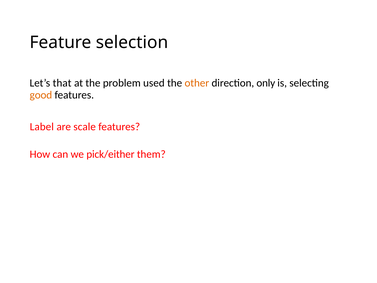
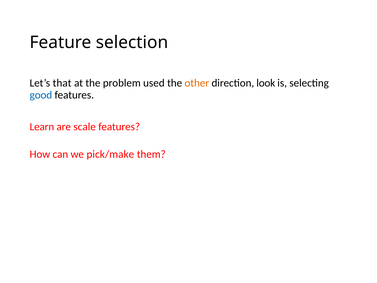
only: only -> look (266, 83)
good colour: orange -> blue (41, 95)
Label: Label -> Learn (42, 127)
pick/either: pick/either -> pick/make (110, 154)
